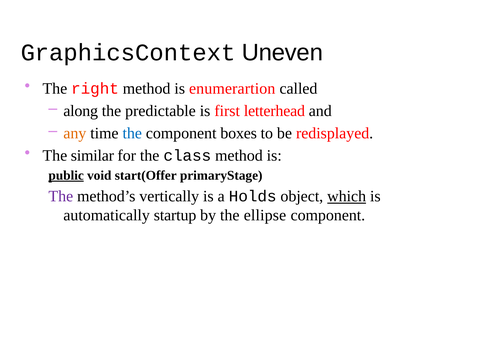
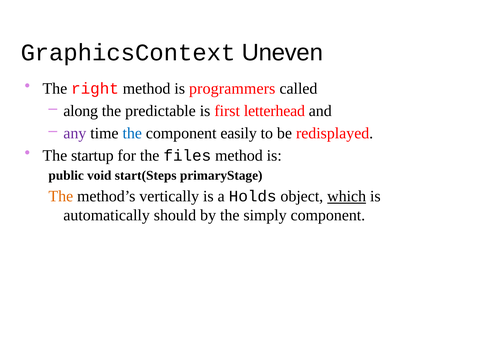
enumerartion: enumerartion -> programmers (232, 89)
any colour: orange -> purple (75, 133)
boxes: boxes -> easily (239, 133)
similar: similar -> startup (92, 155)
class: class -> files (187, 155)
public underline: present -> none (66, 175)
start(Offer: start(Offer -> start(Steps (146, 175)
The colour: purple -> orange (61, 196)
startup: startup -> should (175, 215)
ellipse: ellipse -> simply (265, 215)
